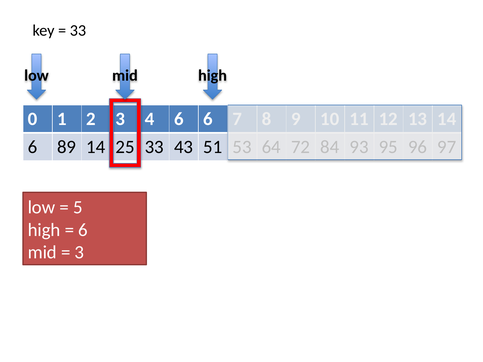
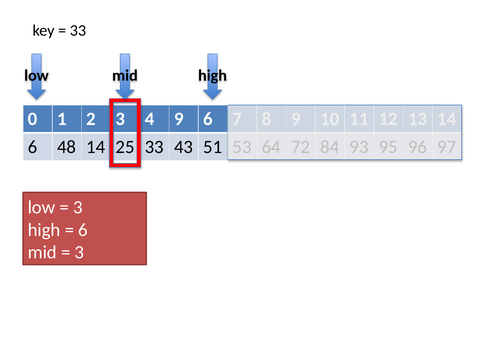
4 6: 6 -> 9 (179, 119)
89: 89 -> 48 (67, 147)
5: 5 -> 3 (78, 207)
